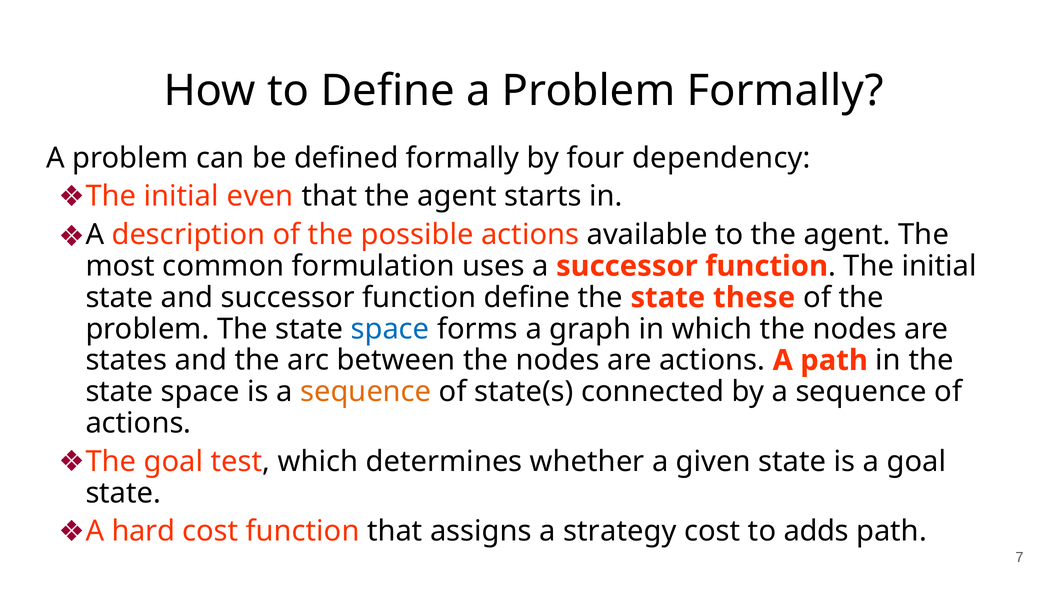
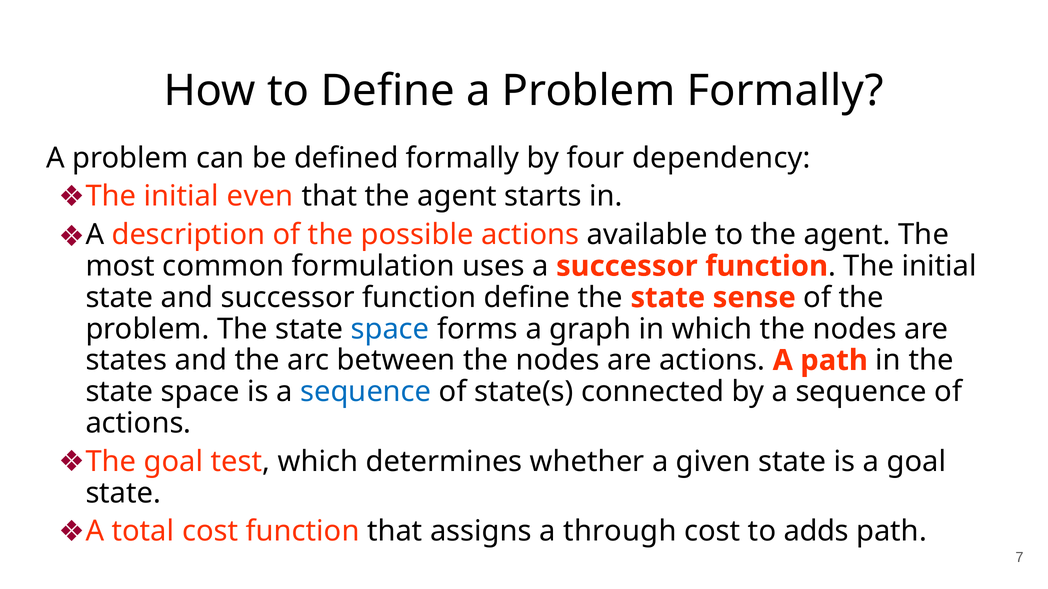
these: these -> sense (754, 298)
sequence colour: orange -> blue (366, 392)
hard: hard -> total (143, 532)
strategy: strategy -> through (620, 532)
